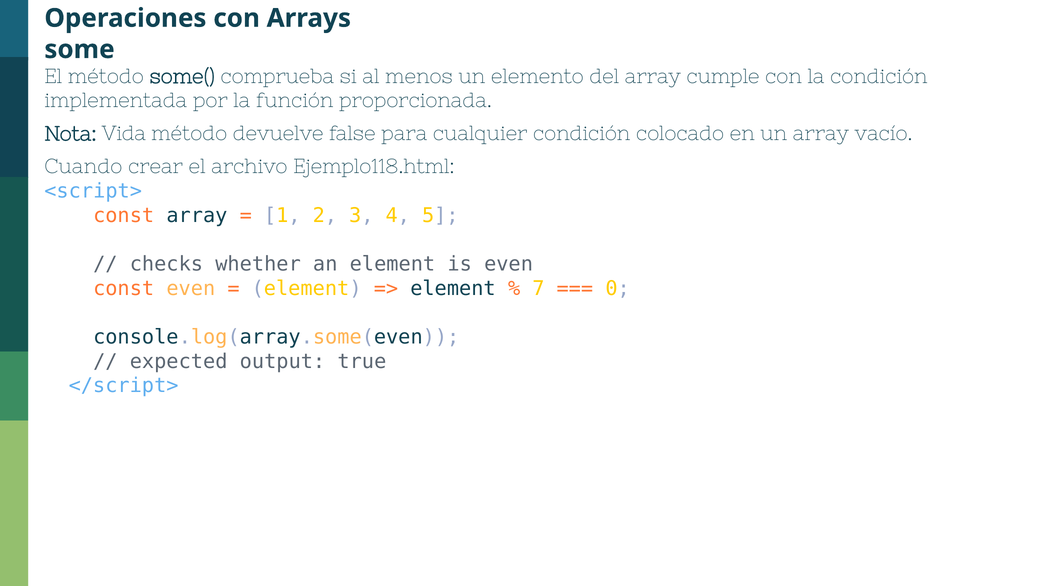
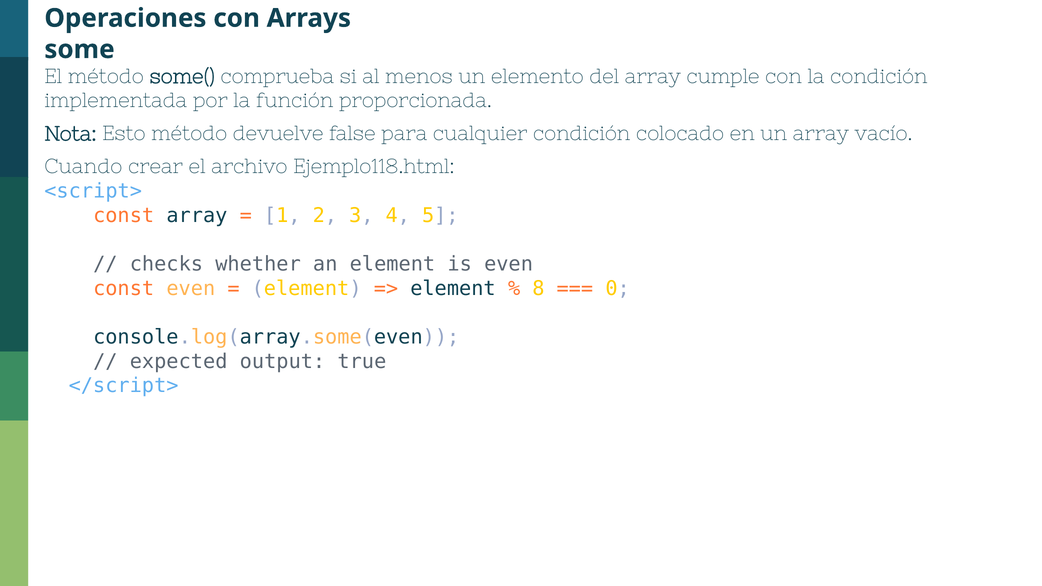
Vida: Vida -> Esto (124, 134)
7: 7 -> 8 (538, 288)
